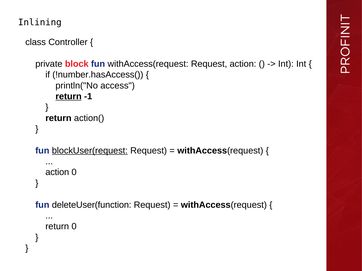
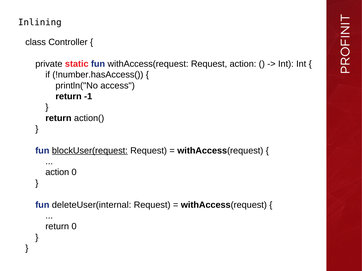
block: block -> static (77, 64)
return underline: present -> none (69, 97)
deleteUser(function: deleteUser(function -> deleteUser(internal (92, 205)
